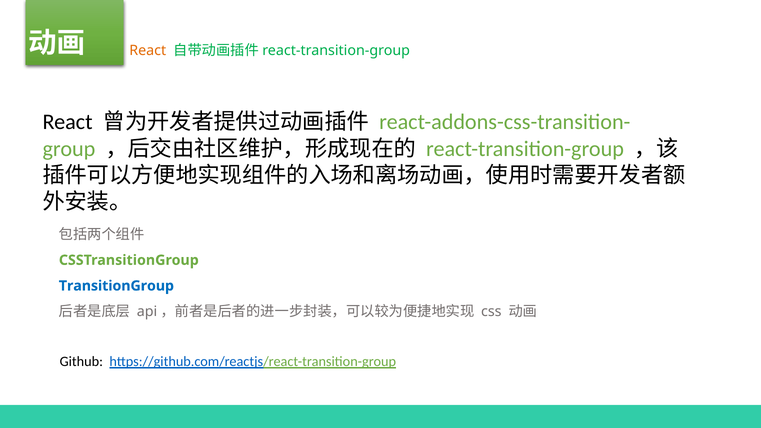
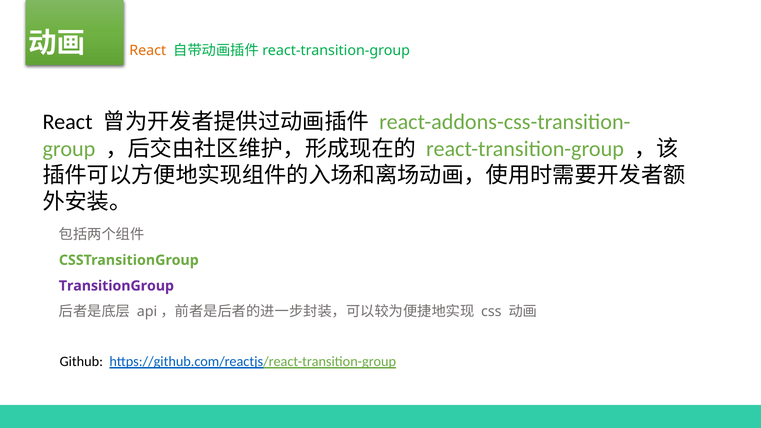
TransitionGroup colour: blue -> purple (116, 286)
